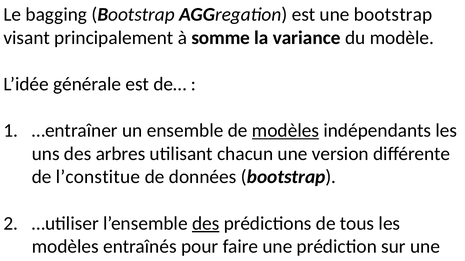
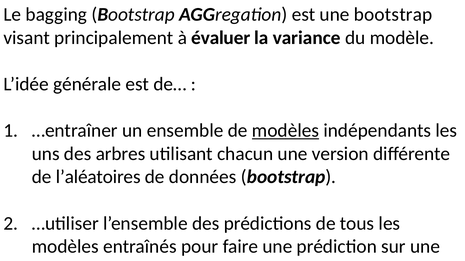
somme: somme -> évaluer (221, 38)
l’constitue: l’constitue -> l’aléatoires (98, 177)
des underline: present -> none (206, 224)
